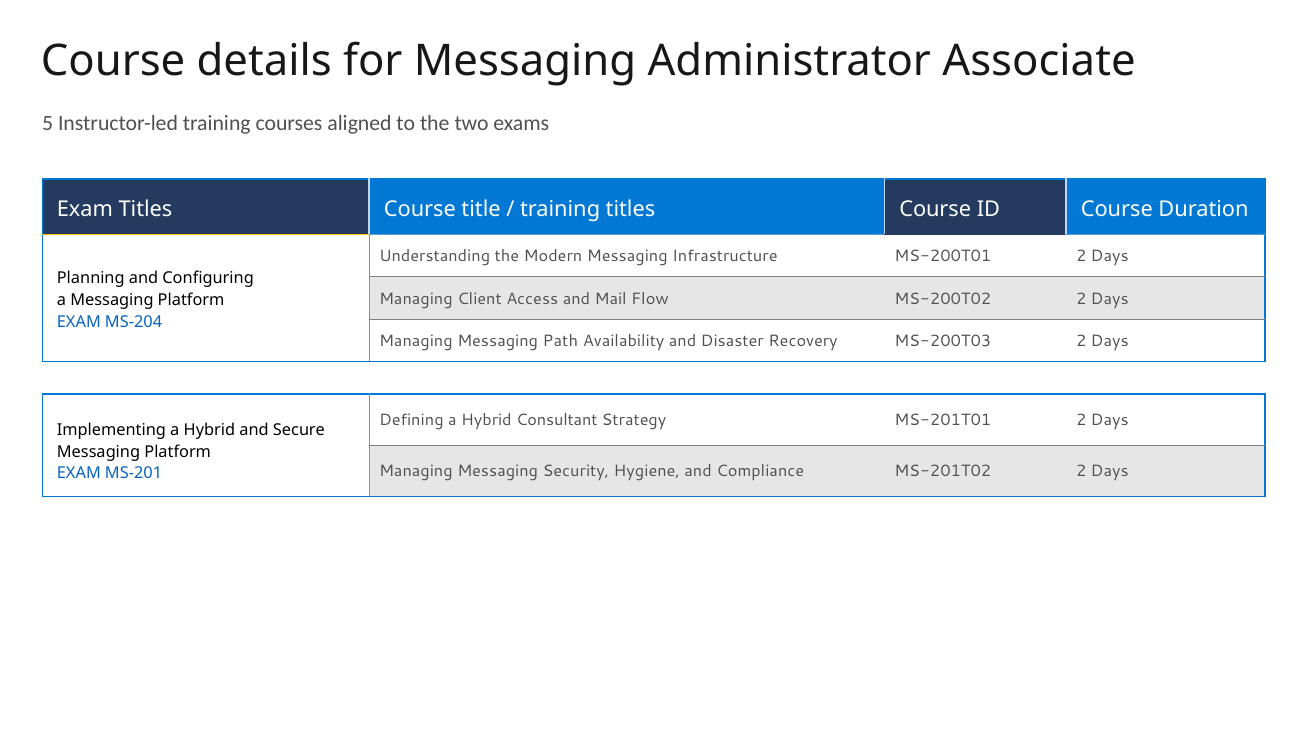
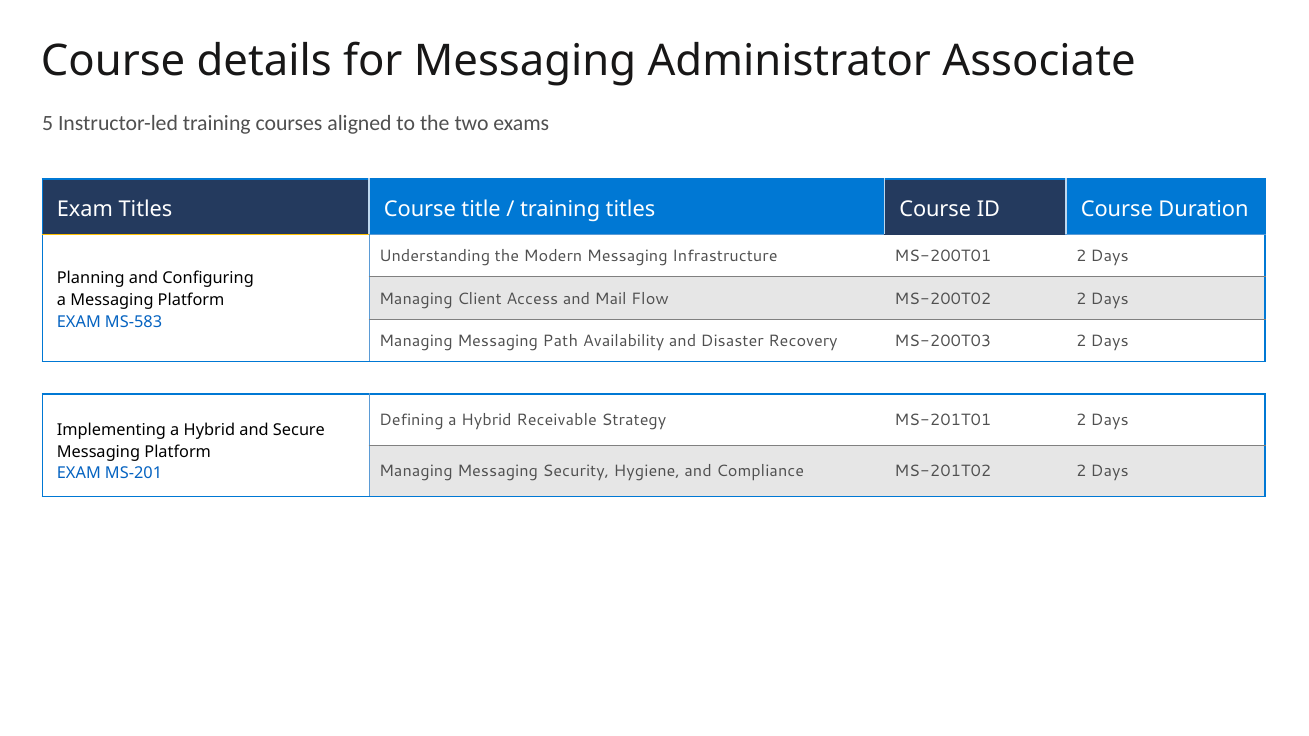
MS-204: MS-204 -> MS-583 (134, 322)
Consultant: Consultant -> Receivable (557, 421)
